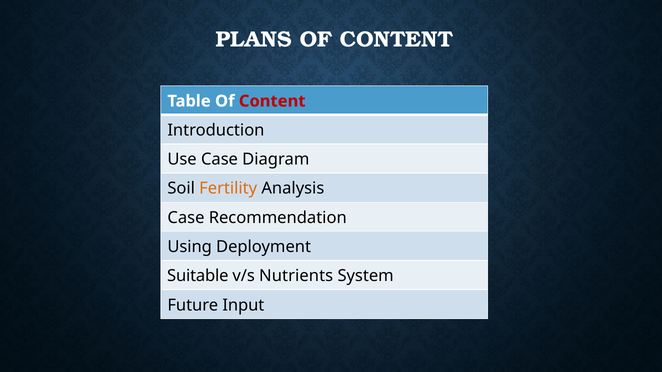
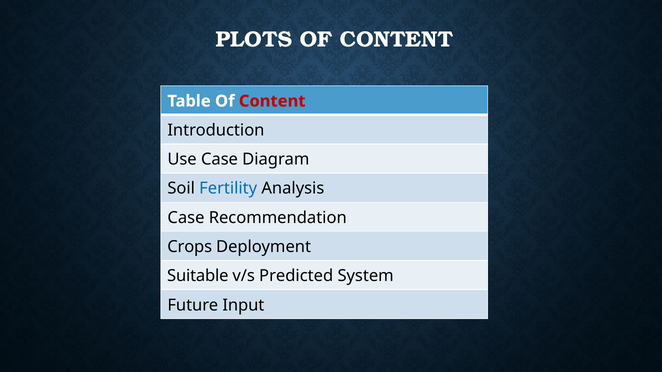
PLANS: PLANS -> PLOTS (254, 40)
Fertility colour: orange -> blue (228, 189)
Using: Using -> Crops (190, 247)
Nutrients: Nutrients -> Predicted (296, 276)
